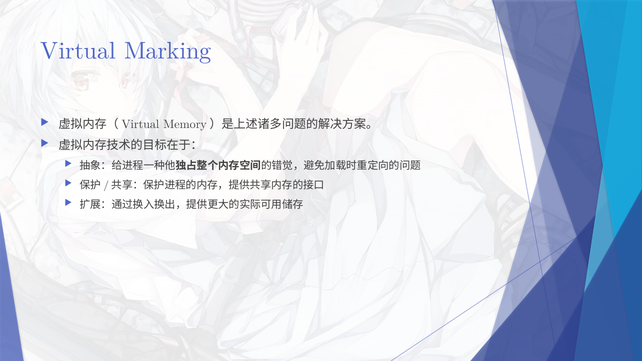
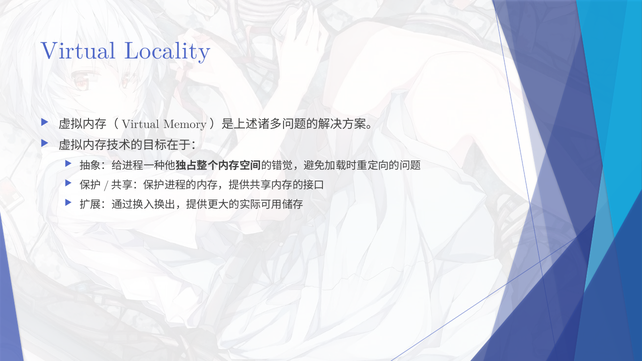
Marking: Marking -> Locality (167, 51)
